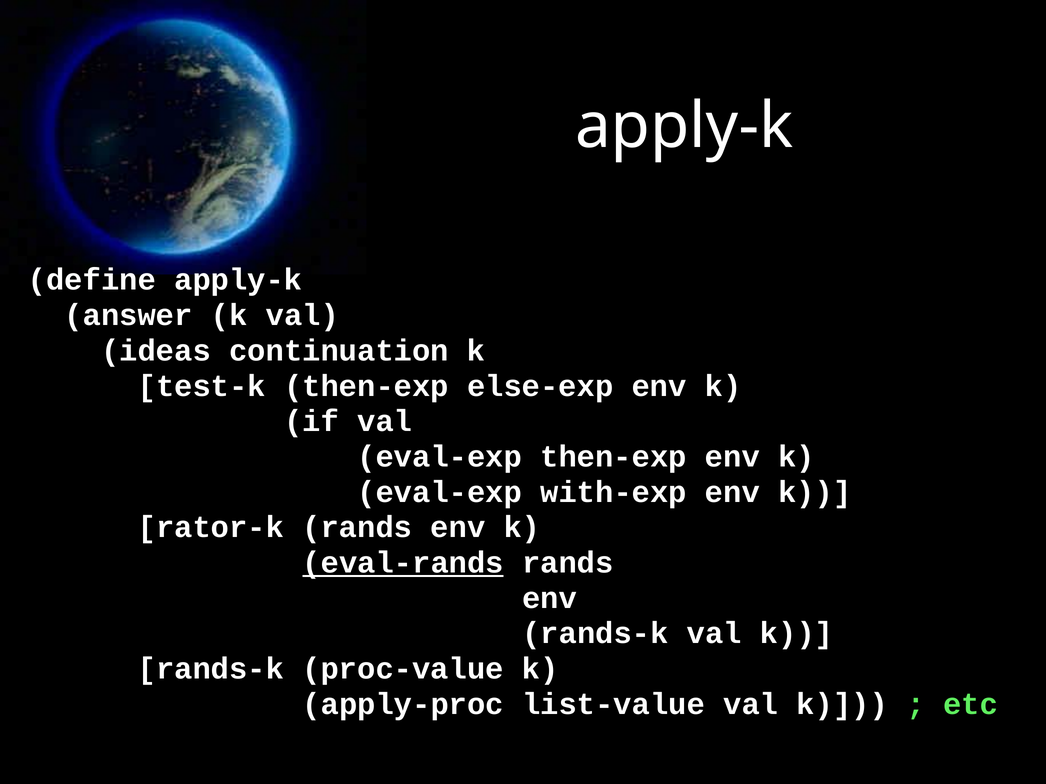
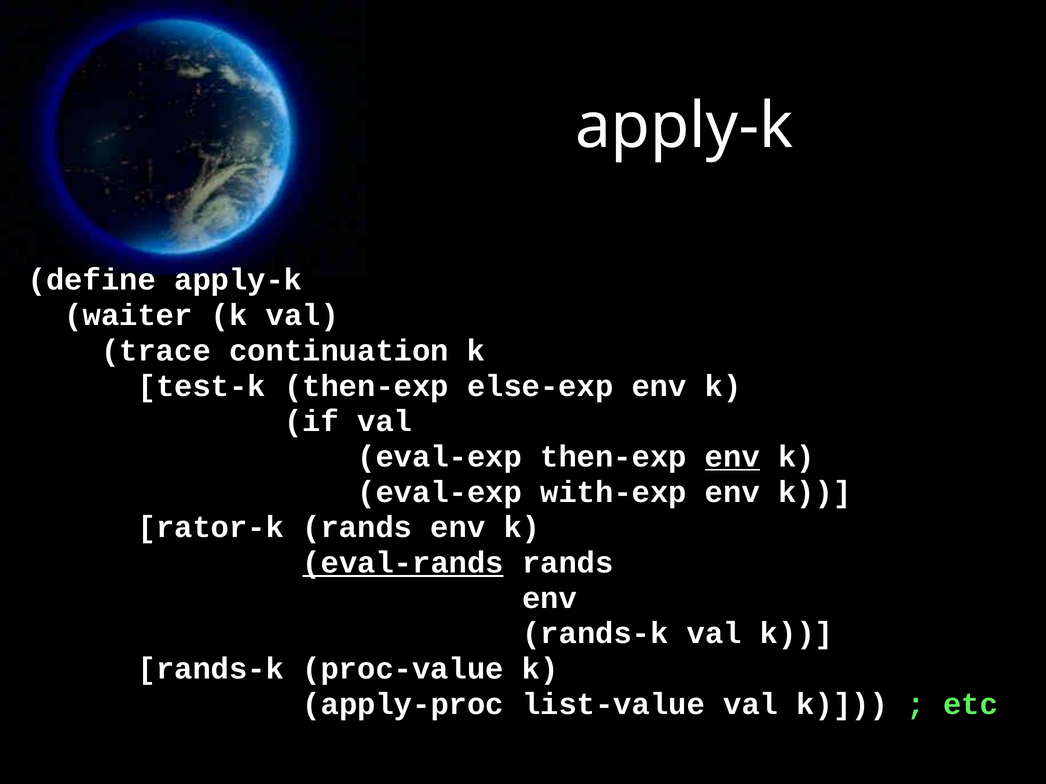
answer: answer -> waiter (129, 315)
ideas: ideas -> trace (156, 351)
env underline: none -> present (732, 457)
